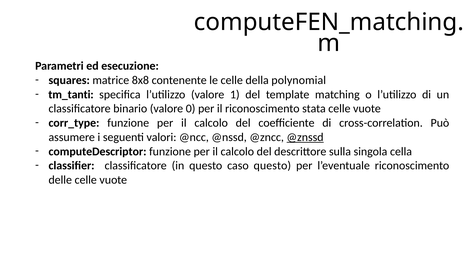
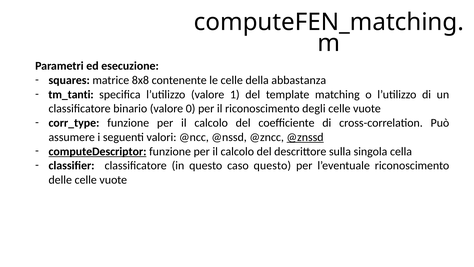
polynomial: polynomial -> abbastanza (299, 80)
stata: stata -> degli (314, 109)
computeDescriptor underline: none -> present (97, 151)
